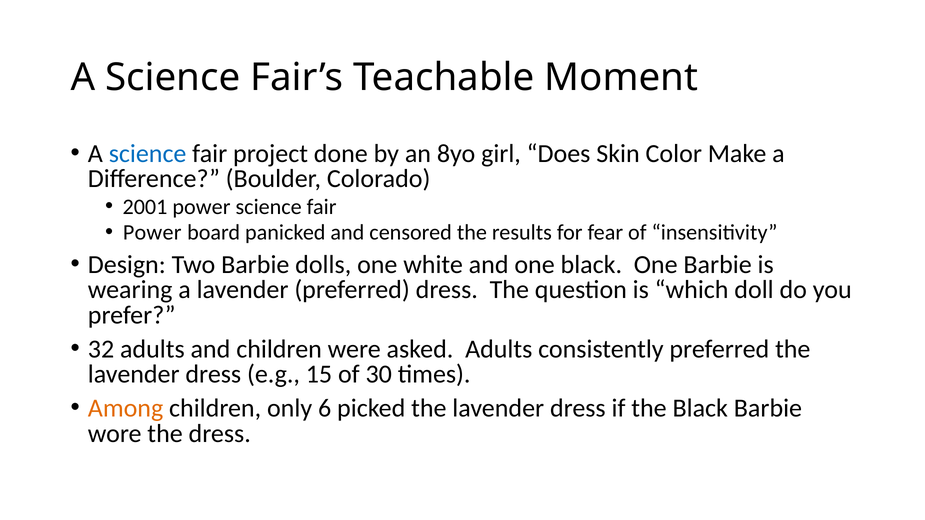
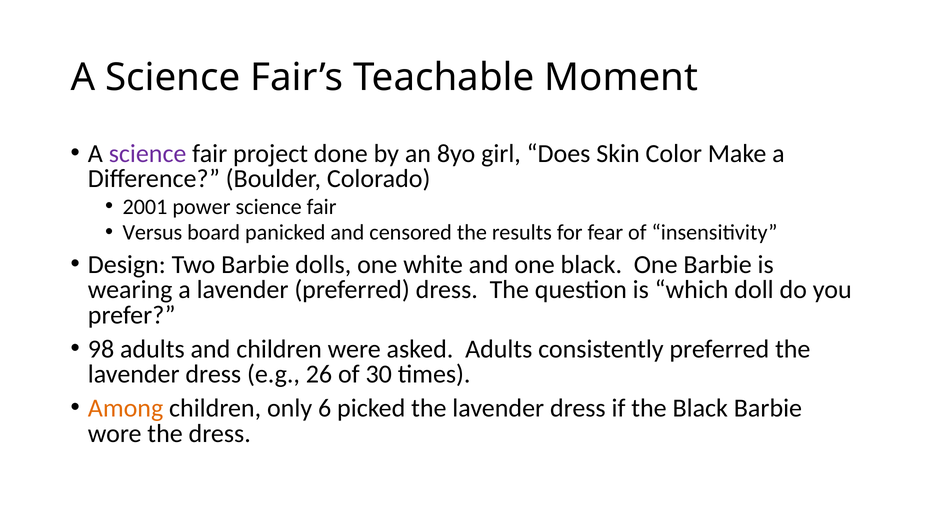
science colour: blue -> purple (148, 154)
Power: Power -> Versus (152, 233)
32: 32 -> 98 (101, 349)
15: 15 -> 26 (319, 375)
